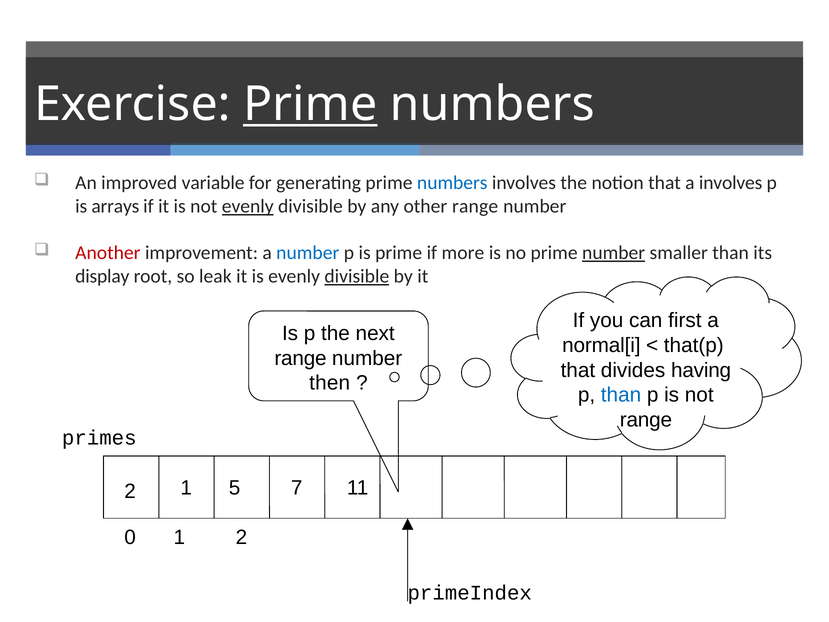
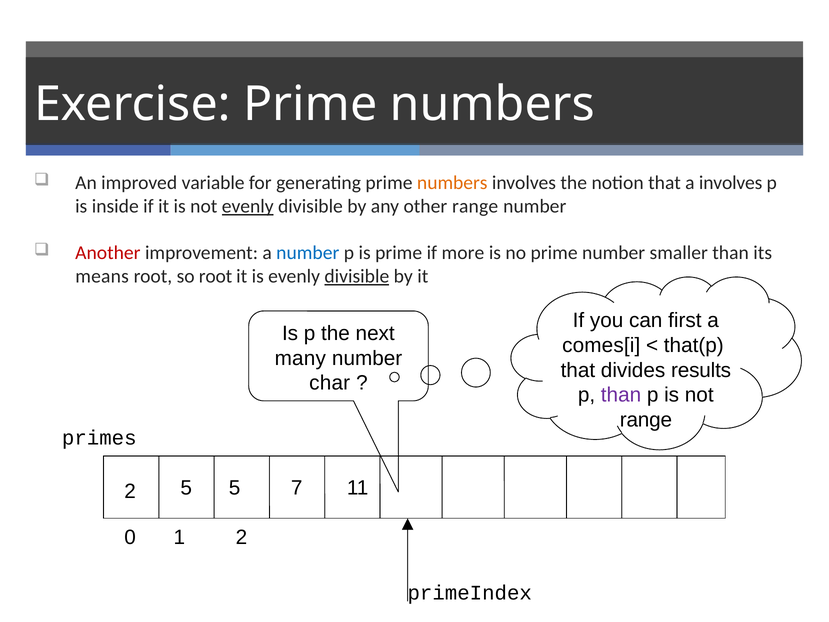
Prime underline: present -> none (310, 104)
numbers colour: blue -> orange (452, 183)
arrays: arrays -> inside (115, 206)
number underline: present -> none (614, 253)
display: display -> means (102, 276)
so leak: leak -> root (215, 276)
normal[i: normal[i -> comes[i (601, 345)
range: range -> many (300, 358)
having: having -> results (701, 370)
then: then -> char (330, 383)
than colour: blue -> purple (621, 395)
2 1: 1 -> 5 (186, 488)
